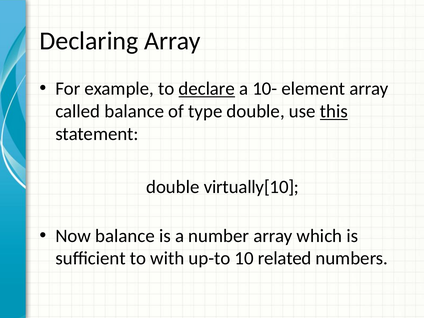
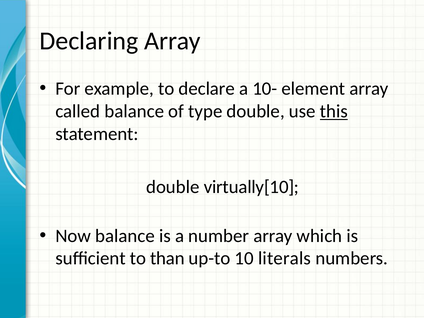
declare underline: present -> none (207, 89)
with: with -> than (167, 258)
related: related -> literals (285, 258)
